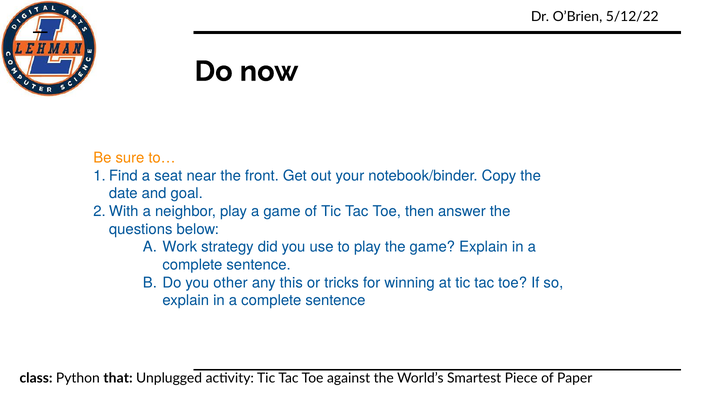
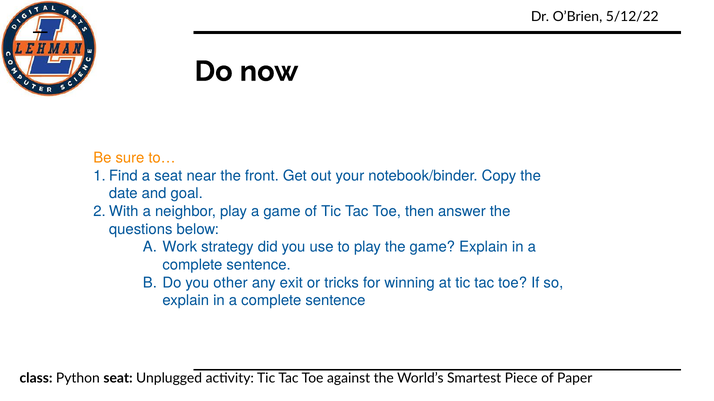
this: this -> exit (291, 283)
that: that -> seat (118, 379)
